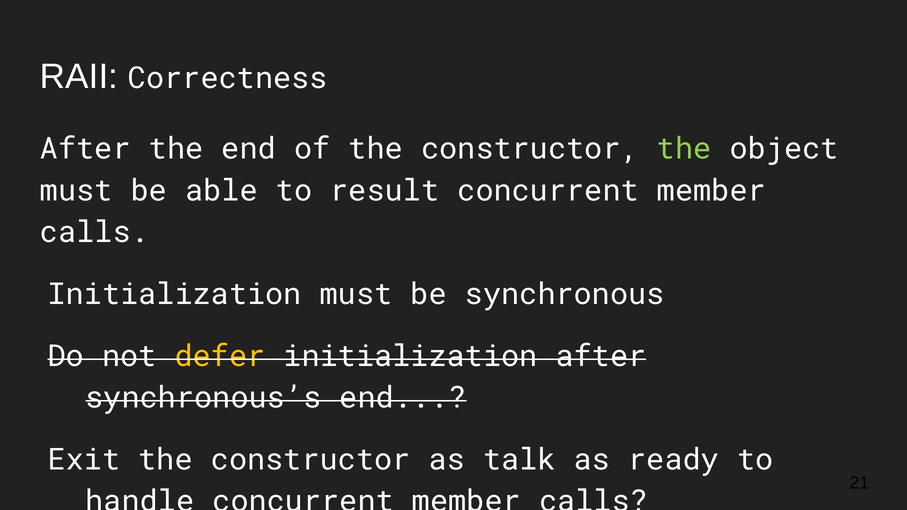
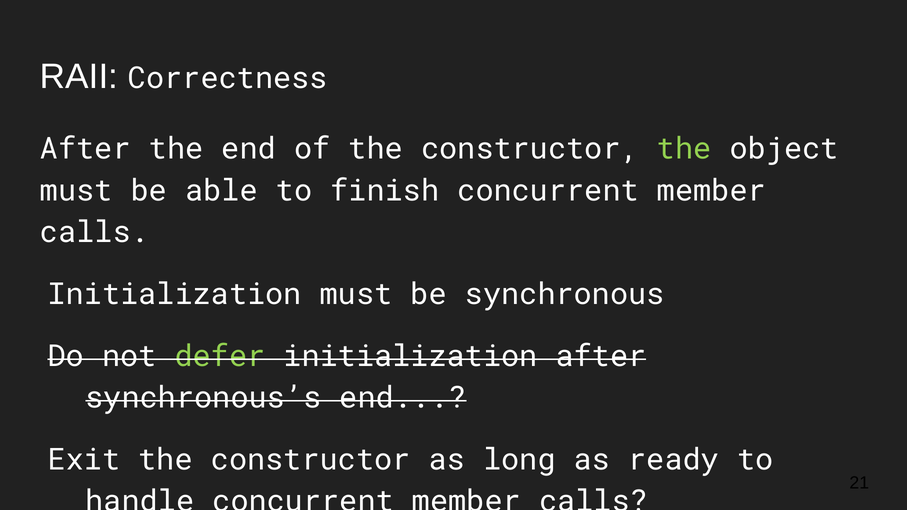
result: result -> finish (385, 191)
defer colour: yellow -> light green (220, 356)
talk: talk -> long (519, 460)
